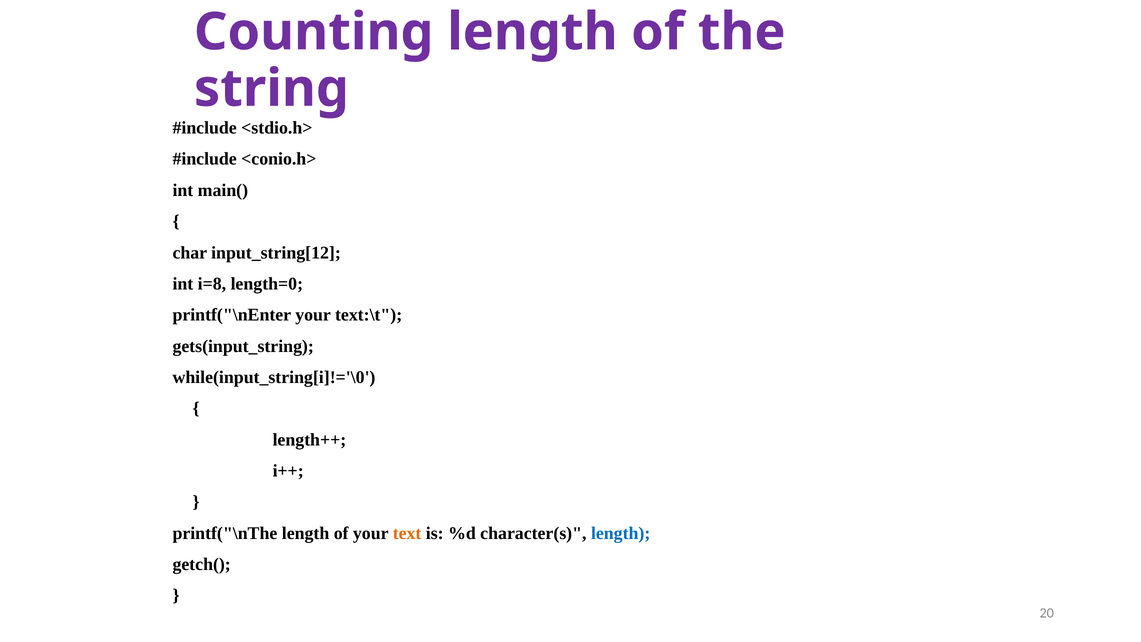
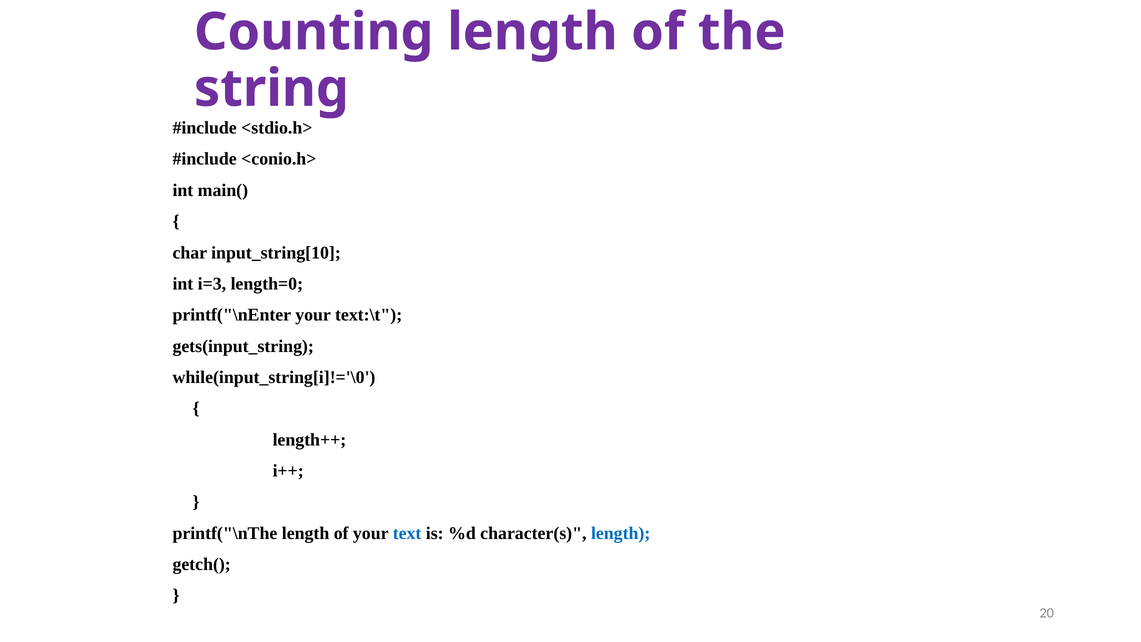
input_string[12: input_string[12 -> input_string[10 (276, 253)
i=8: i=8 -> i=3 (212, 284)
text colour: orange -> blue (407, 533)
